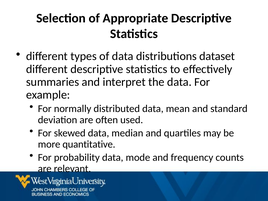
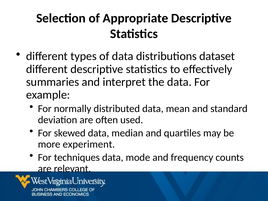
quantitative: quantitative -> experiment (89, 144)
probability: probability -> techniques (77, 157)
